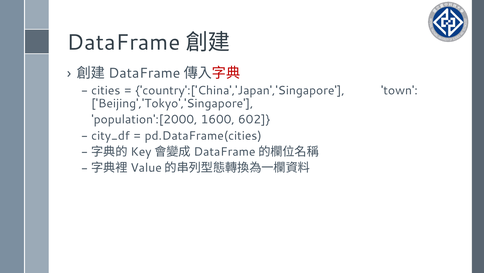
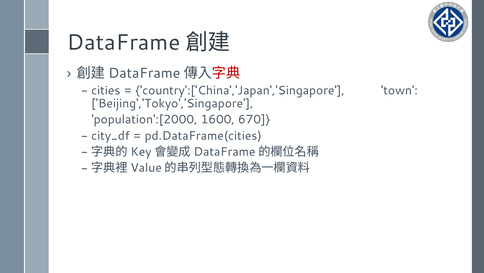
602: 602 -> 670 (254, 119)
